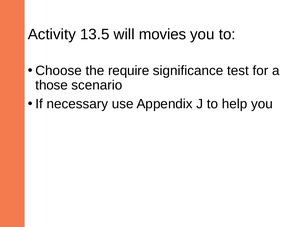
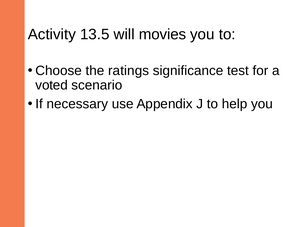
require: require -> ratings (129, 71)
those: those -> voted (52, 85)
